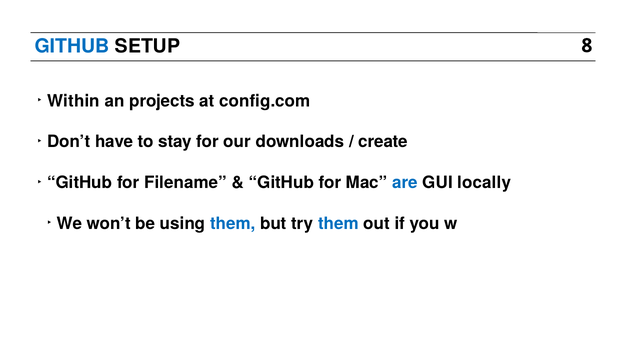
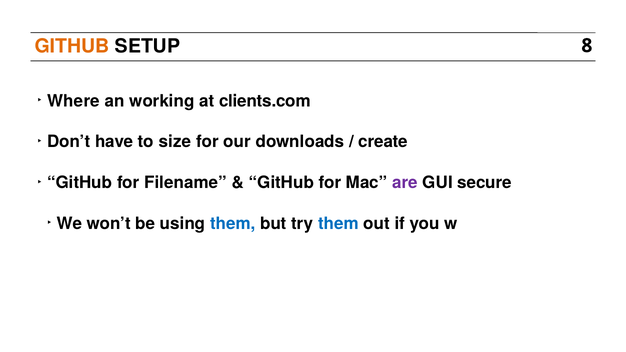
GITHUB colour: blue -> orange (72, 46)
Within: Within -> Where (73, 101)
projects: projects -> working (162, 101)
config.com: config.com -> clients.com (265, 101)
stay: stay -> size (175, 142)
are colour: blue -> purple (405, 182)
locally: locally -> secure (484, 182)
